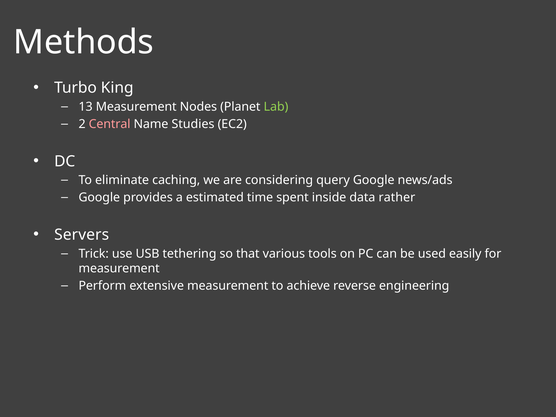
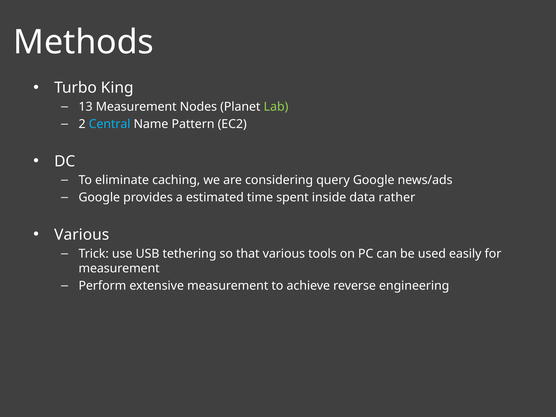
Central colour: pink -> light blue (110, 124)
Studies: Studies -> Pattern (193, 124)
Servers: Servers -> Various (82, 235)
